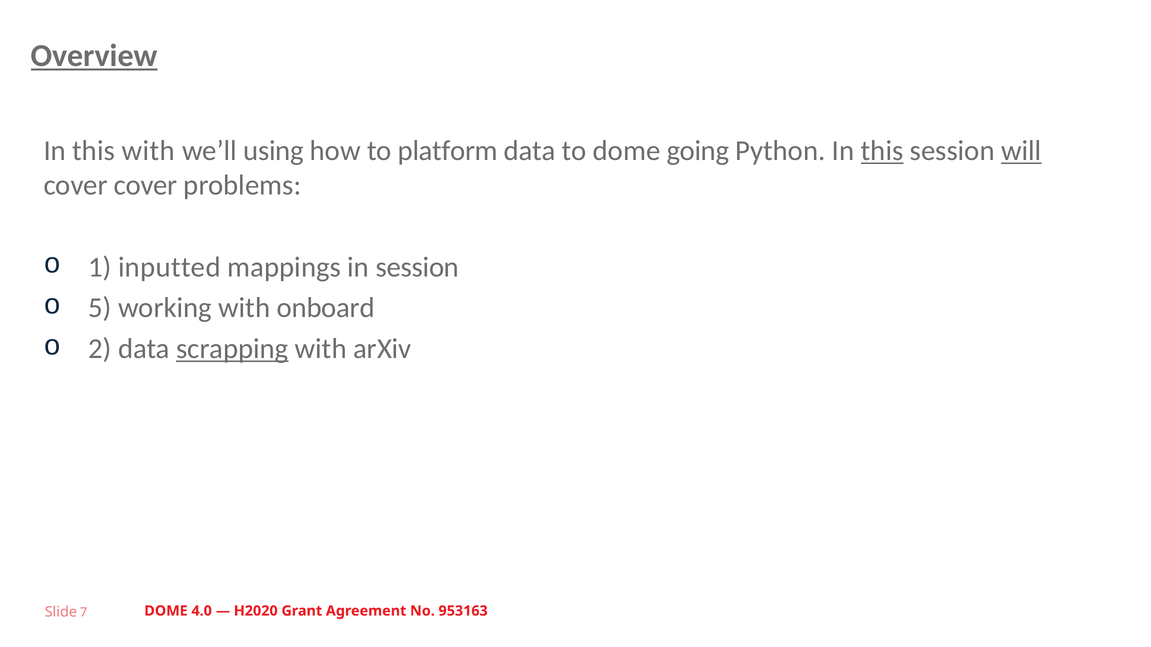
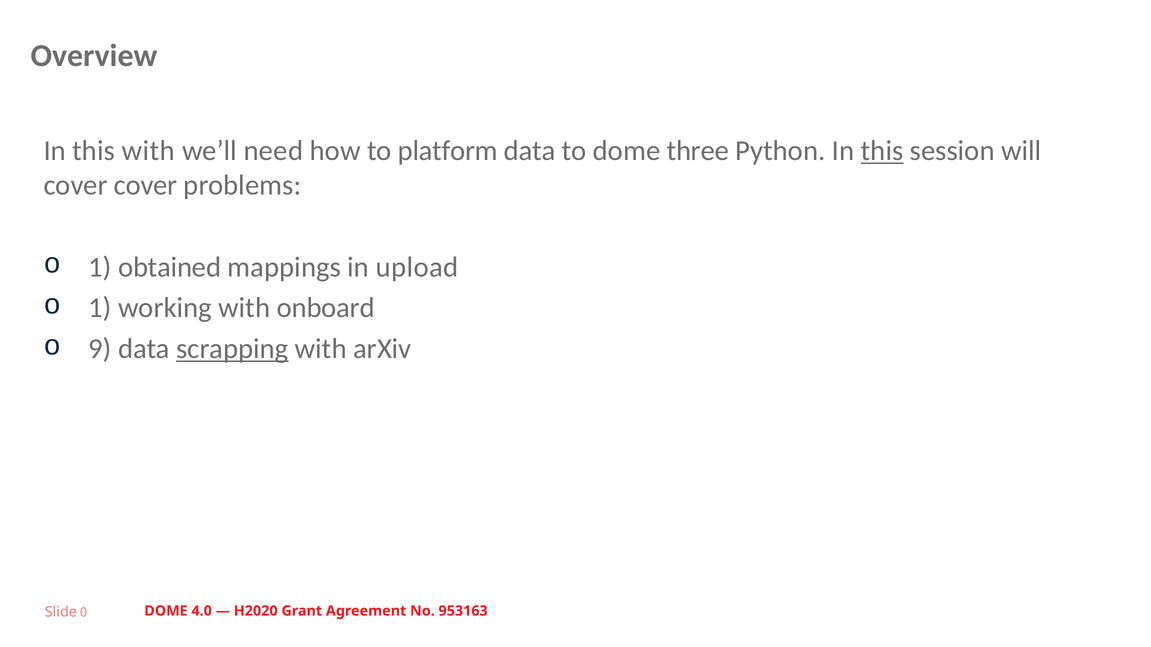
Overview underline: present -> none (94, 56)
using: using -> need (273, 151)
going: going -> three (698, 151)
will underline: present -> none (1021, 151)
inputted: inputted -> obtained (170, 267)
in session: session -> upload (417, 267)
5: 5 -> 1 (100, 308)
2: 2 -> 9 (100, 349)
7: 7 -> 0 (84, 613)
